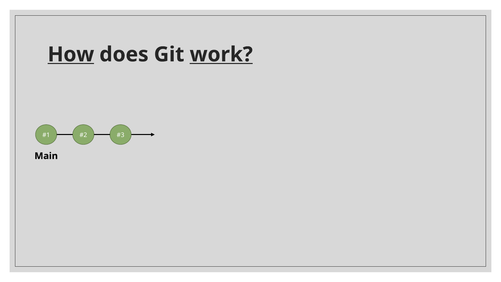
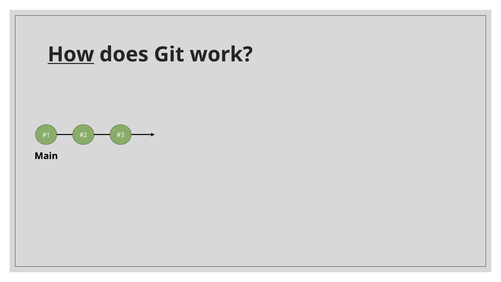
work underline: present -> none (221, 54)
